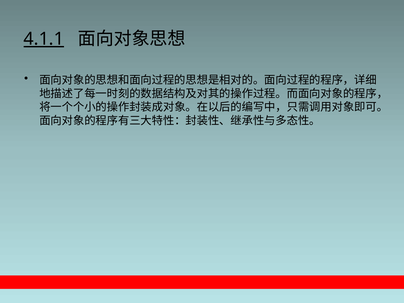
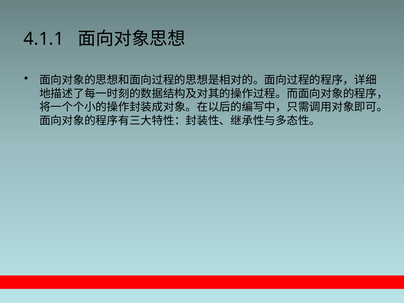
4.1.1 underline: present -> none (44, 39)
